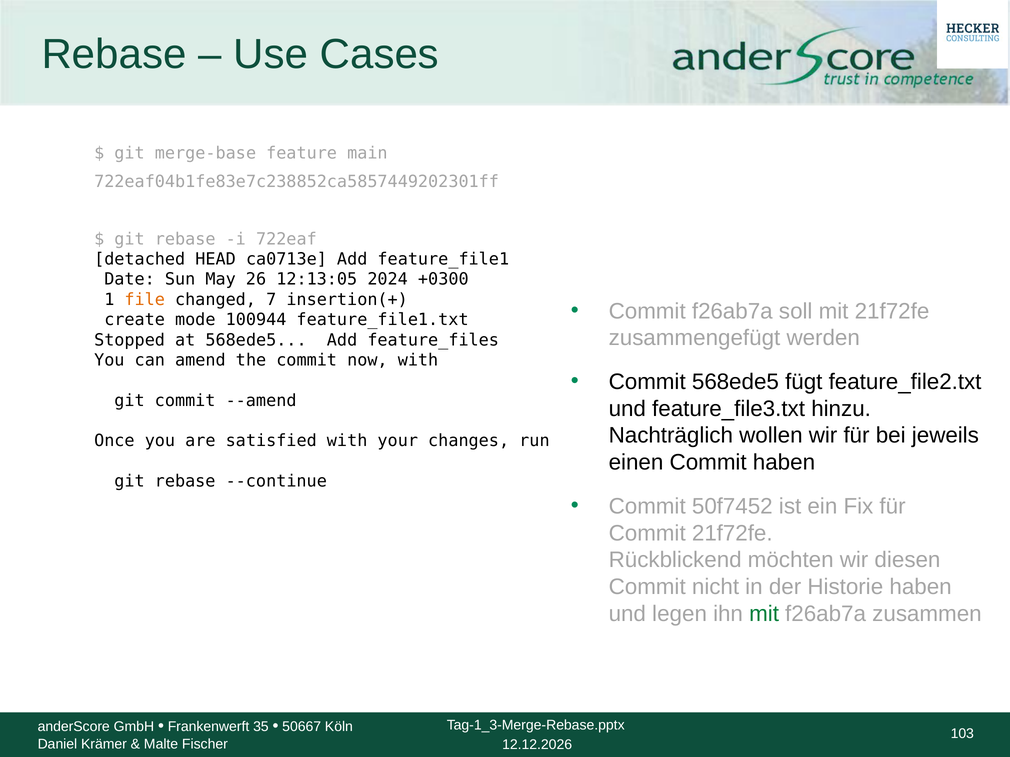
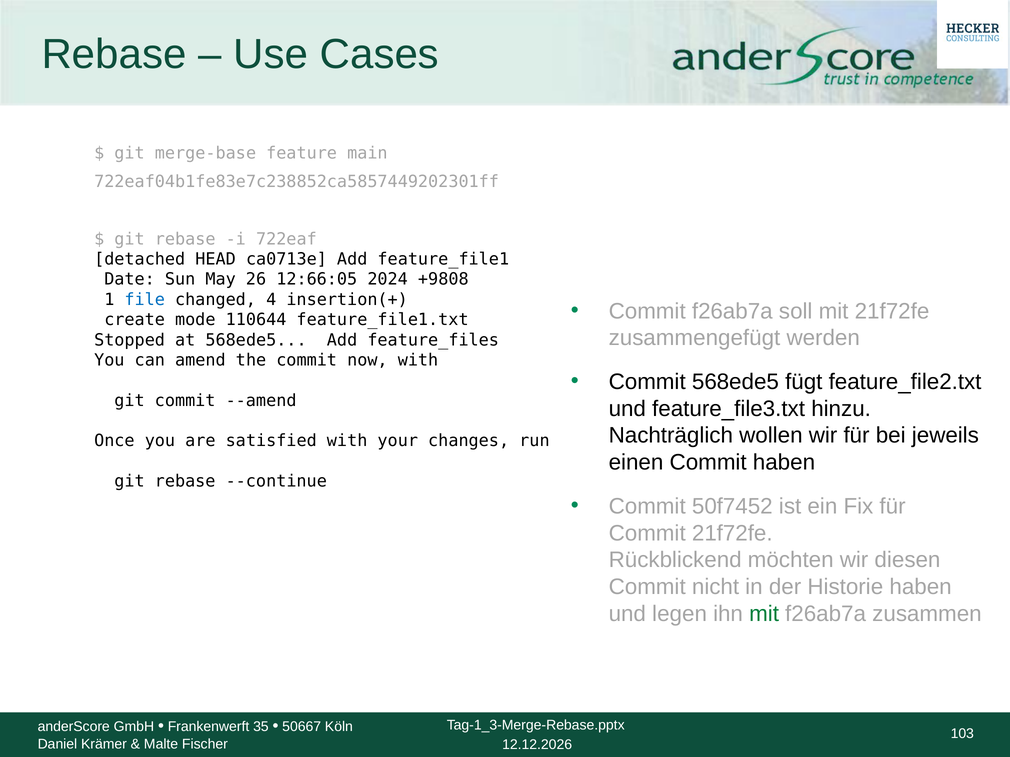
12:13:05: 12:13:05 -> 12:66:05 (317, 280)
+0300: +0300 -> +9808 (443, 280)
file colour: orange -> blue (145, 300)
7: 7 -> 4 (271, 300)
100944: 100944 -> 110644 (256, 320)
